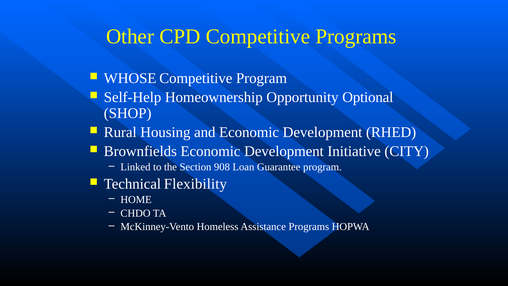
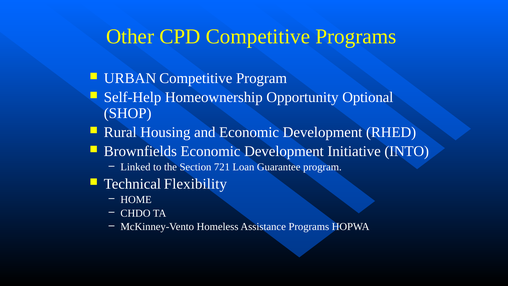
WHOSE: WHOSE -> URBAN (130, 78)
CITY: CITY -> INTO (407, 151)
908: 908 -> 721 (222, 167)
